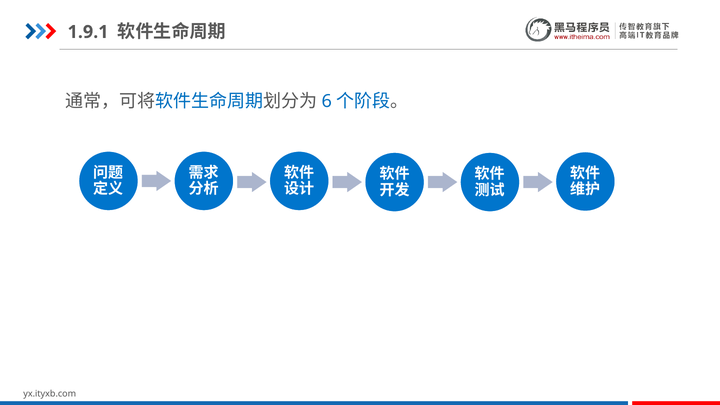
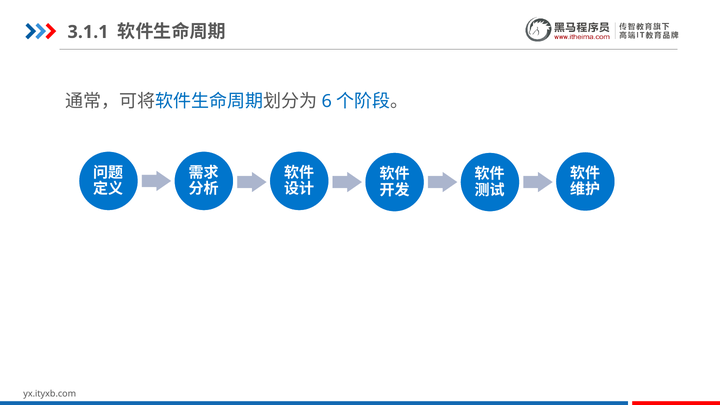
1.9.1: 1.9.1 -> 3.1.1 (88, 32)
